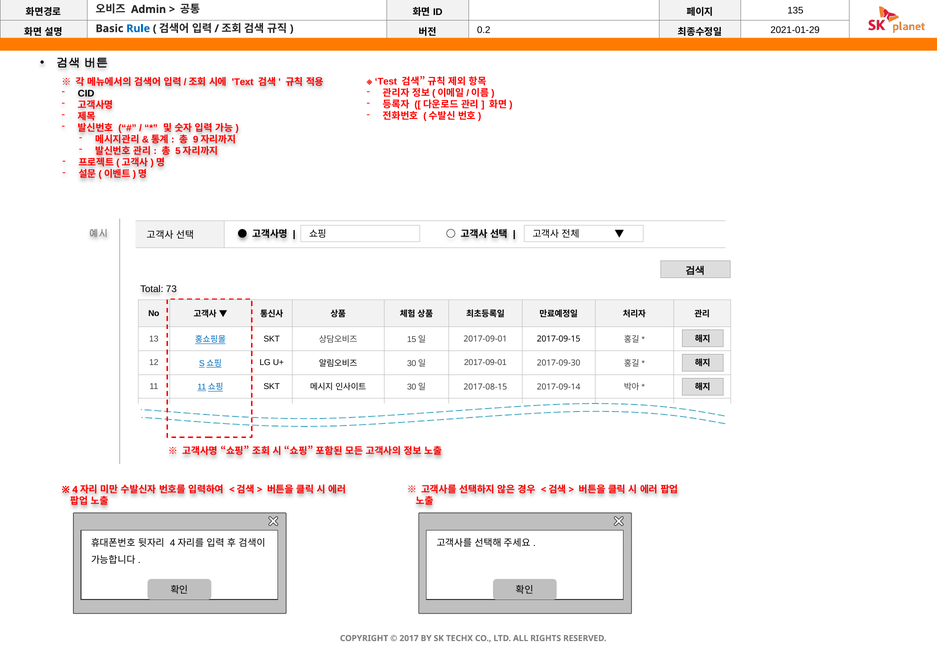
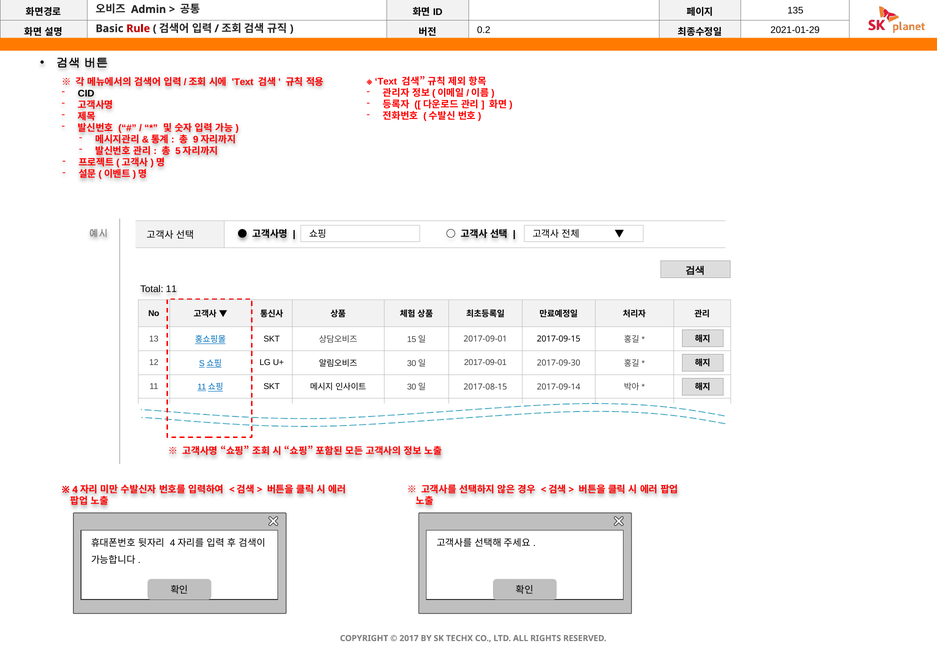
Rule colour: blue -> red (138, 29)
Test: Test -> Text (387, 81)
Total 73: 73 -> 11 (171, 289)
